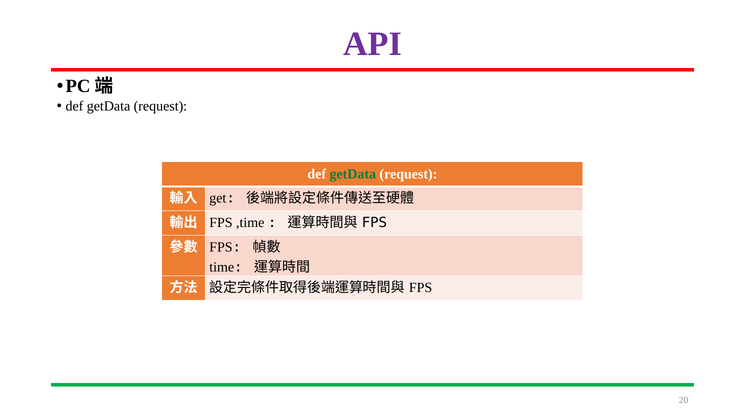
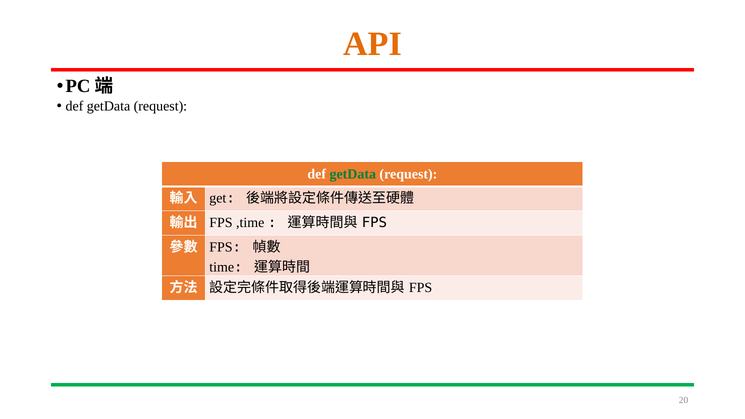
API colour: purple -> orange (372, 44)
